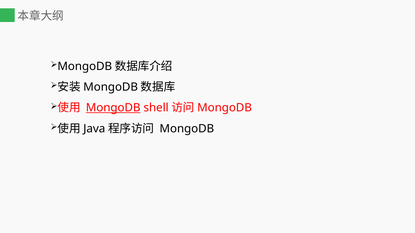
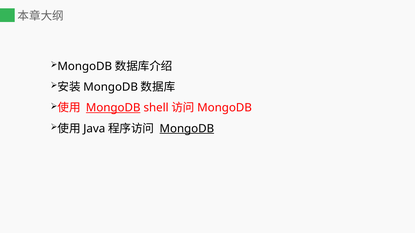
MongoDB underline: none -> present (187, 129)
